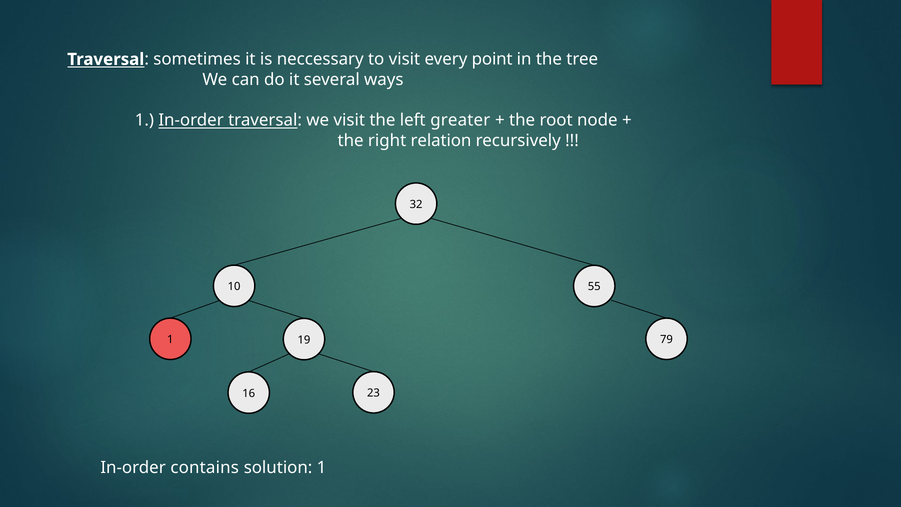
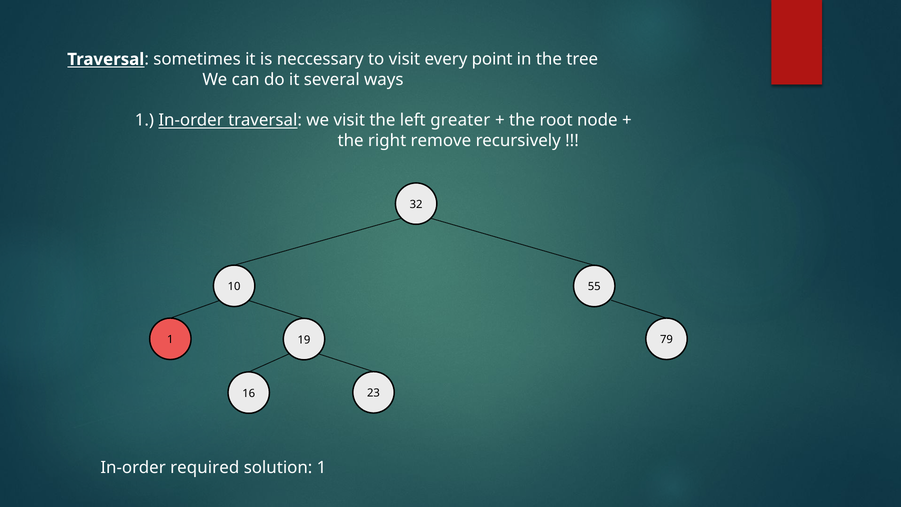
relation: relation -> remove (441, 140)
contains: contains -> required (205, 468)
